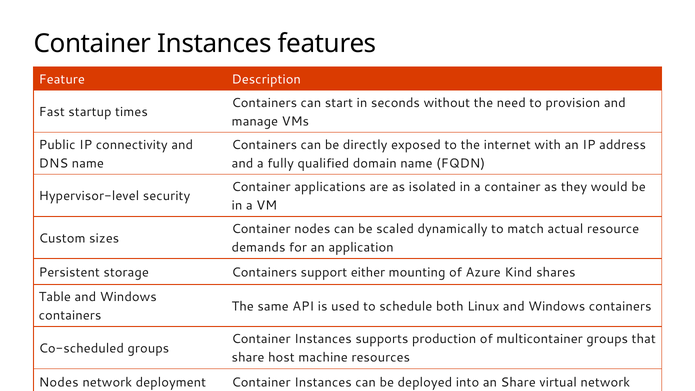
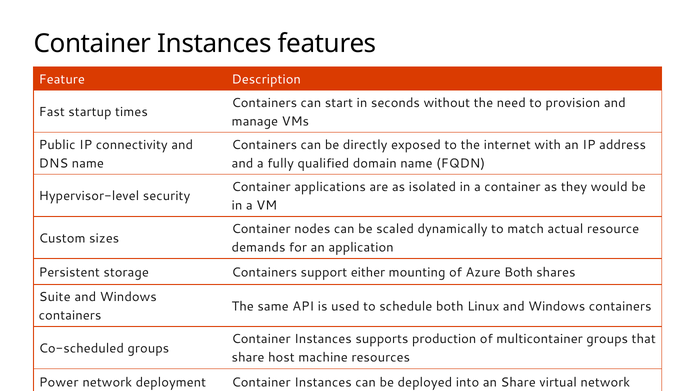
Azure Kind: Kind -> Both (519, 272)
Table: Table -> Suite (55, 297)
Nodes: Nodes -> Power (59, 382)
